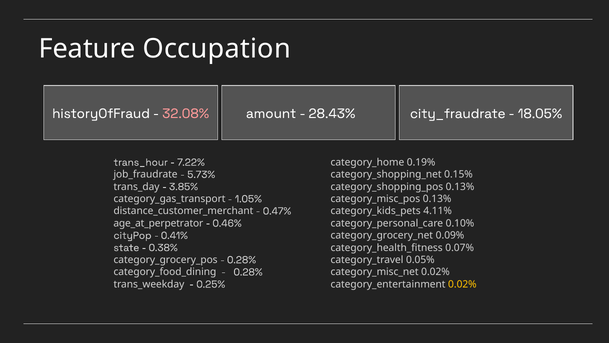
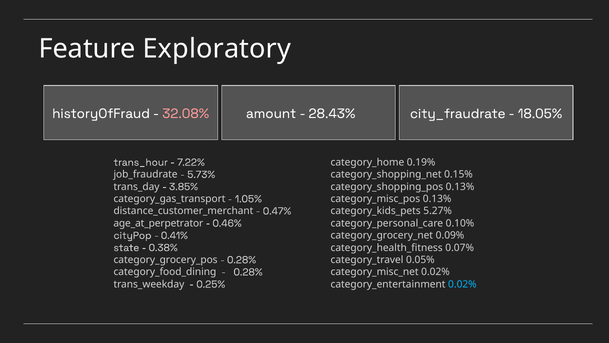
Occupation: Occupation -> Exploratory (217, 49)
4.11%: 4.11% -> 5.27% (438, 211)
0.02% colour: yellow -> light blue (462, 284)
